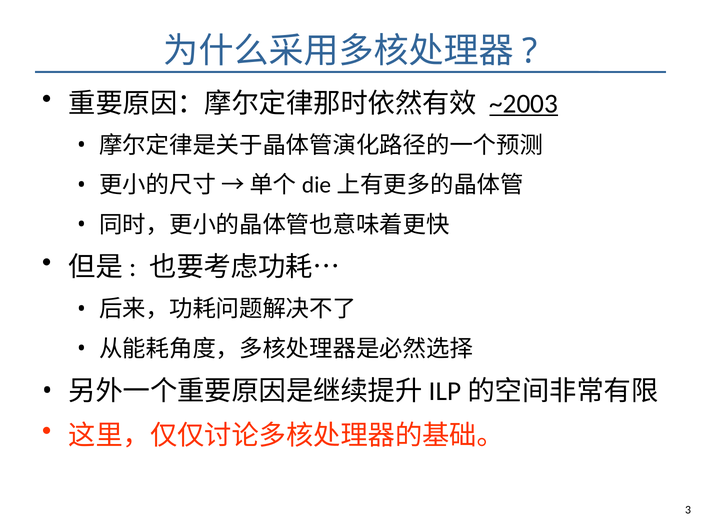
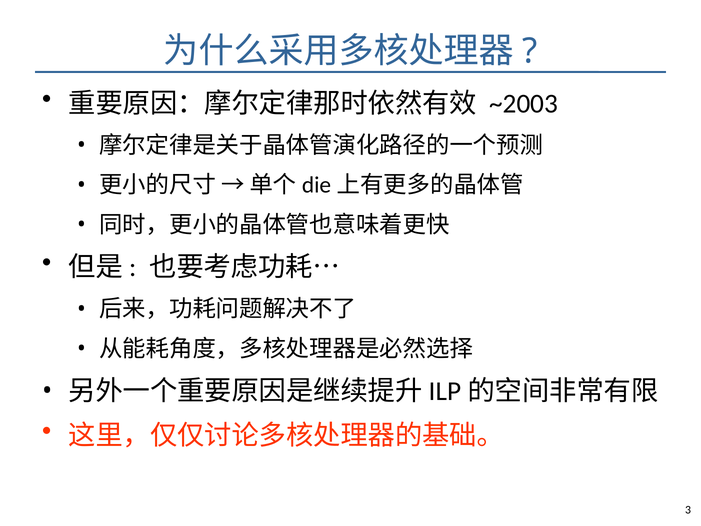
~2003 underline: present -> none (524, 104)
